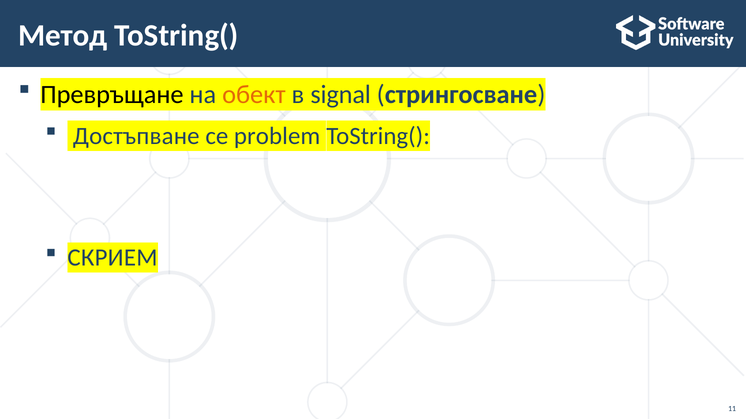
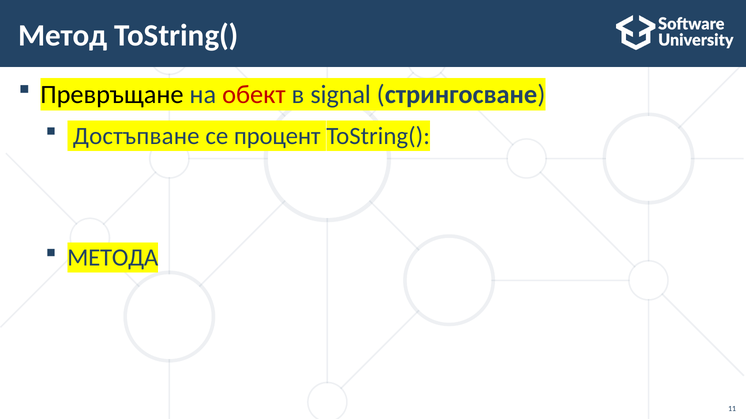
обект colour: orange -> red (254, 95)
problem: problem -> процент (277, 136)
СКРИЕМ: СКРИЕМ -> МЕТОДА (113, 258)
